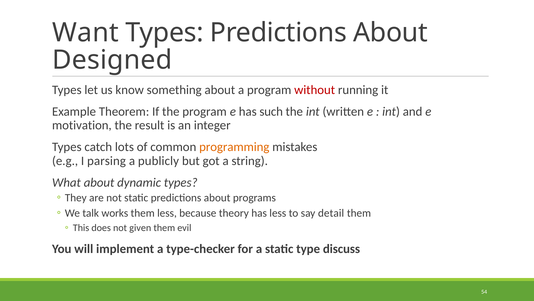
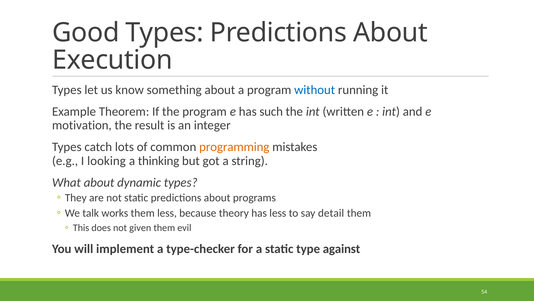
Want: Want -> Good (86, 33)
Designed: Designed -> Execution (112, 60)
without colour: red -> blue (315, 90)
parsing: parsing -> looking (107, 161)
publicly: publicly -> thinking (159, 161)
discuss: discuss -> against (342, 249)
